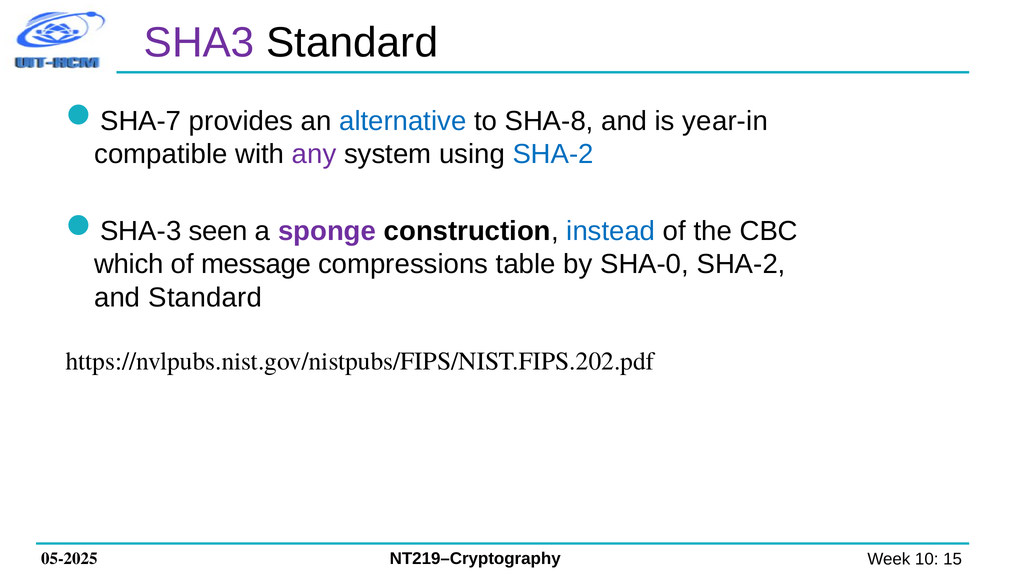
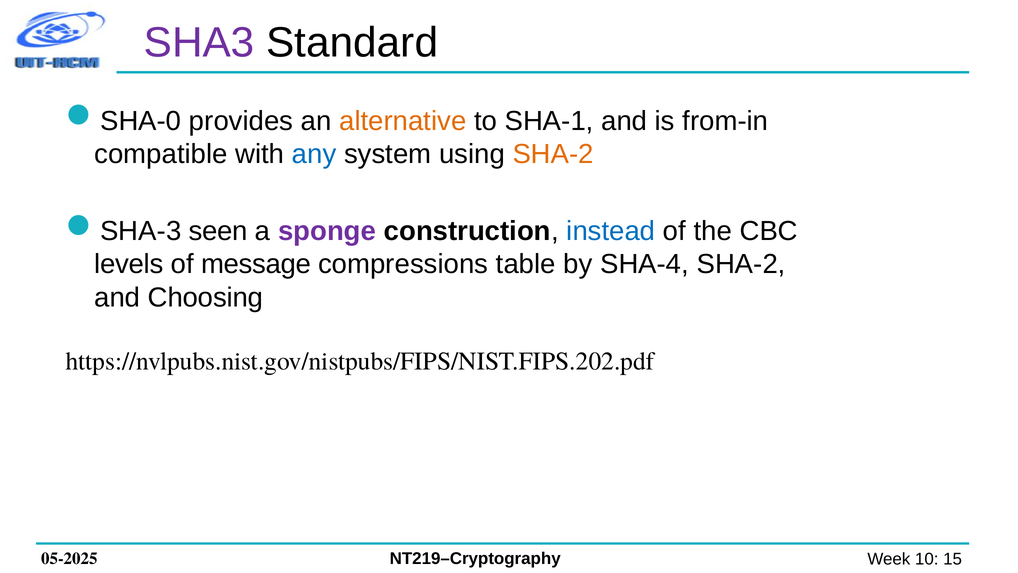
SHA-7: SHA-7 -> SHA-0 (141, 121)
alternative colour: blue -> orange (403, 121)
SHA-8: SHA-8 -> SHA-1 (549, 121)
year-in: year-in -> from-in (725, 121)
any colour: purple -> blue (314, 154)
SHA-2 colour: blue -> orange (553, 154)
which: which -> levels (129, 264)
SHA-0: SHA-0 -> SHA-4 (645, 264)
and Standard: Standard -> Choosing (206, 297)
